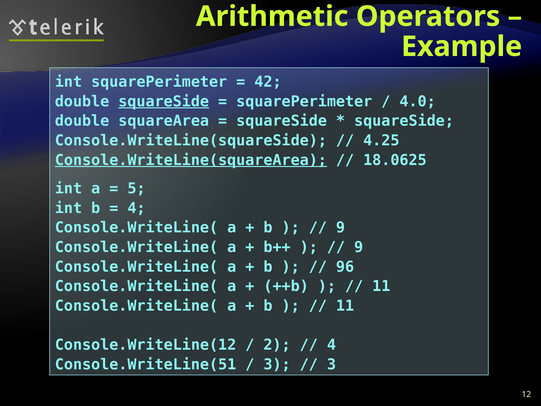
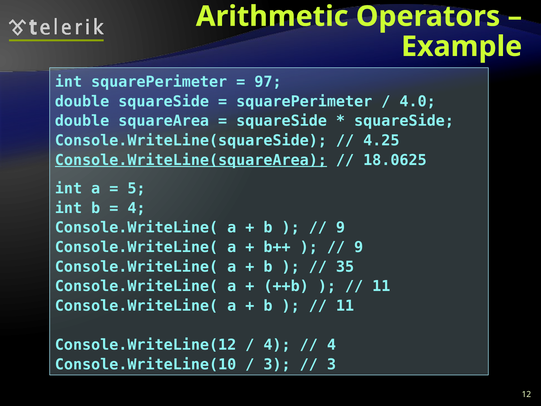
42: 42 -> 97 (268, 82)
squareSide underline: present -> none (164, 101)
96: 96 -> 35 (345, 267)
2: 2 -> 4 (277, 345)
Console.WriteLine(51: Console.WriteLine(51 -> Console.WriteLine(10 (146, 364)
